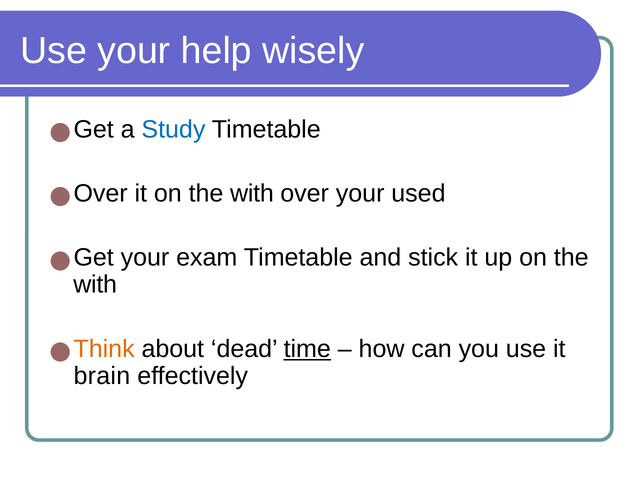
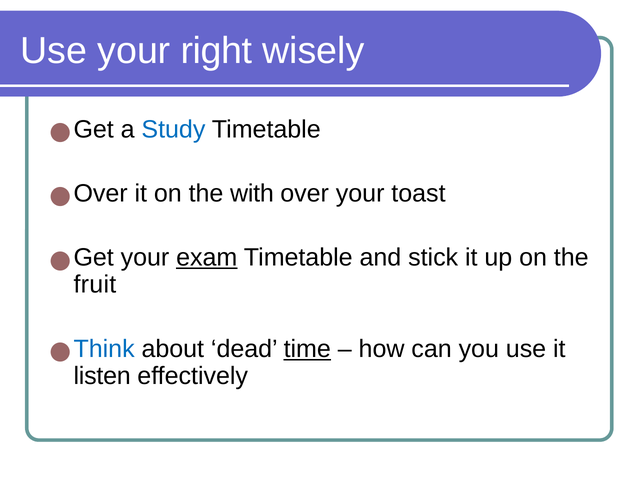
help: help -> right (216, 51)
used: used -> toast (418, 193)
exam underline: none -> present (207, 258)
with: with -> fruit (95, 285)
Think colour: orange -> blue (104, 349)
brain: brain -> listen (102, 376)
